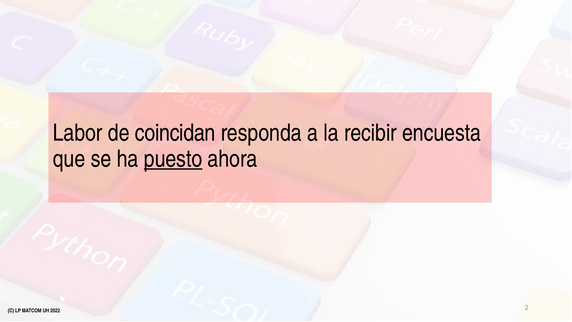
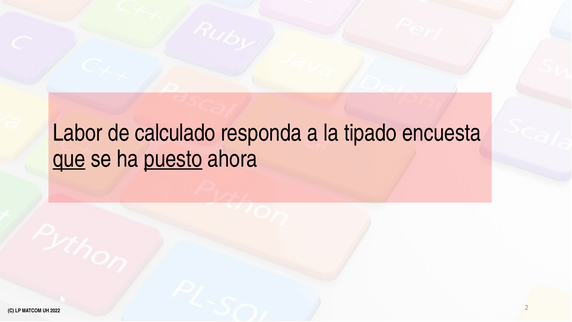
coincidan: coincidan -> calculado (175, 133)
recibir: recibir -> tipado (370, 133)
que underline: none -> present (69, 159)
